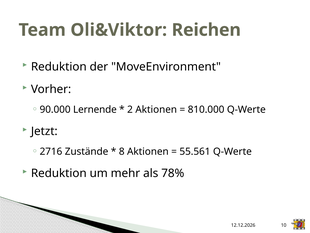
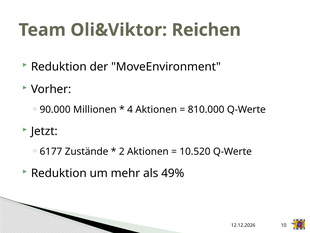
Lernende: Lernende -> Millionen (95, 109)
2: 2 -> 4 (130, 109)
2716: 2716 -> 6177 (51, 151)
8: 8 -> 2 (122, 151)
55.561: 55.561 -> 10.520 (195, 151)
78%: 78% -> 49% (173, 173)
